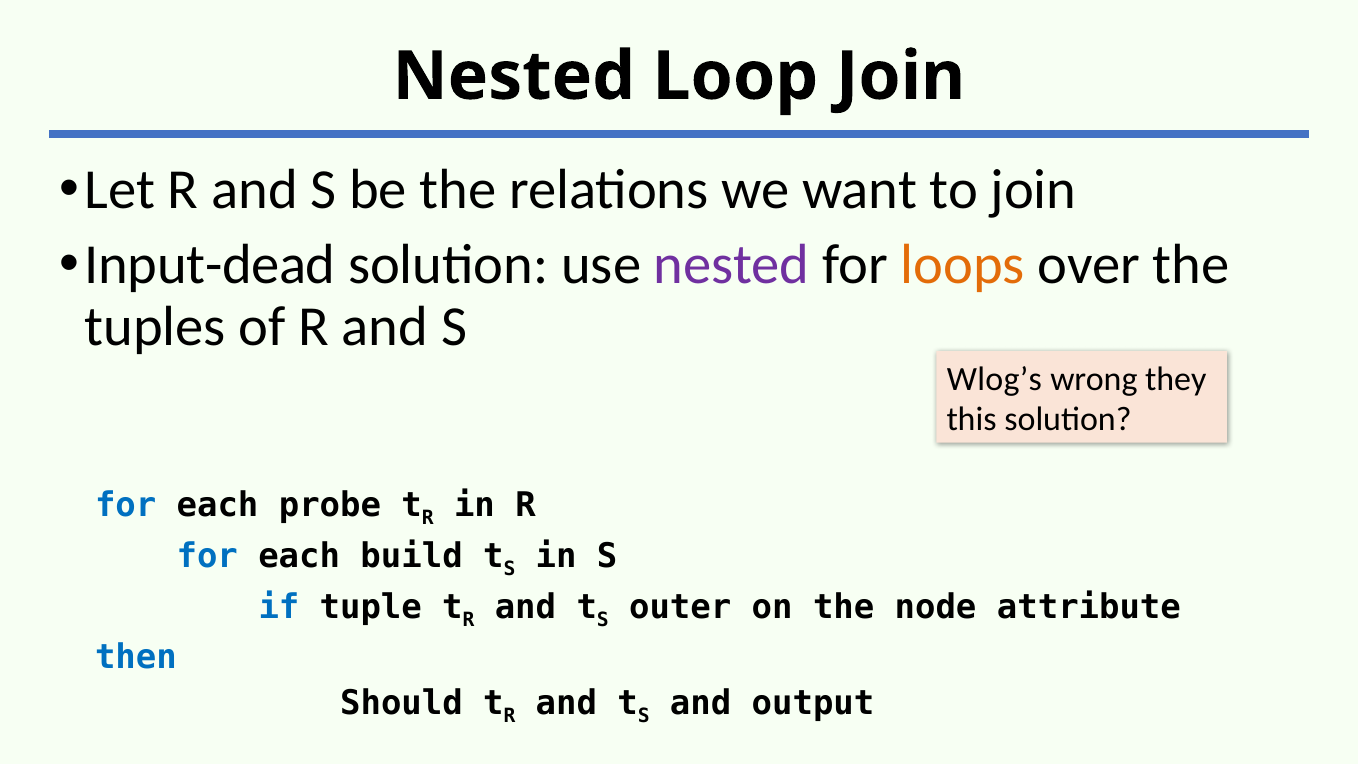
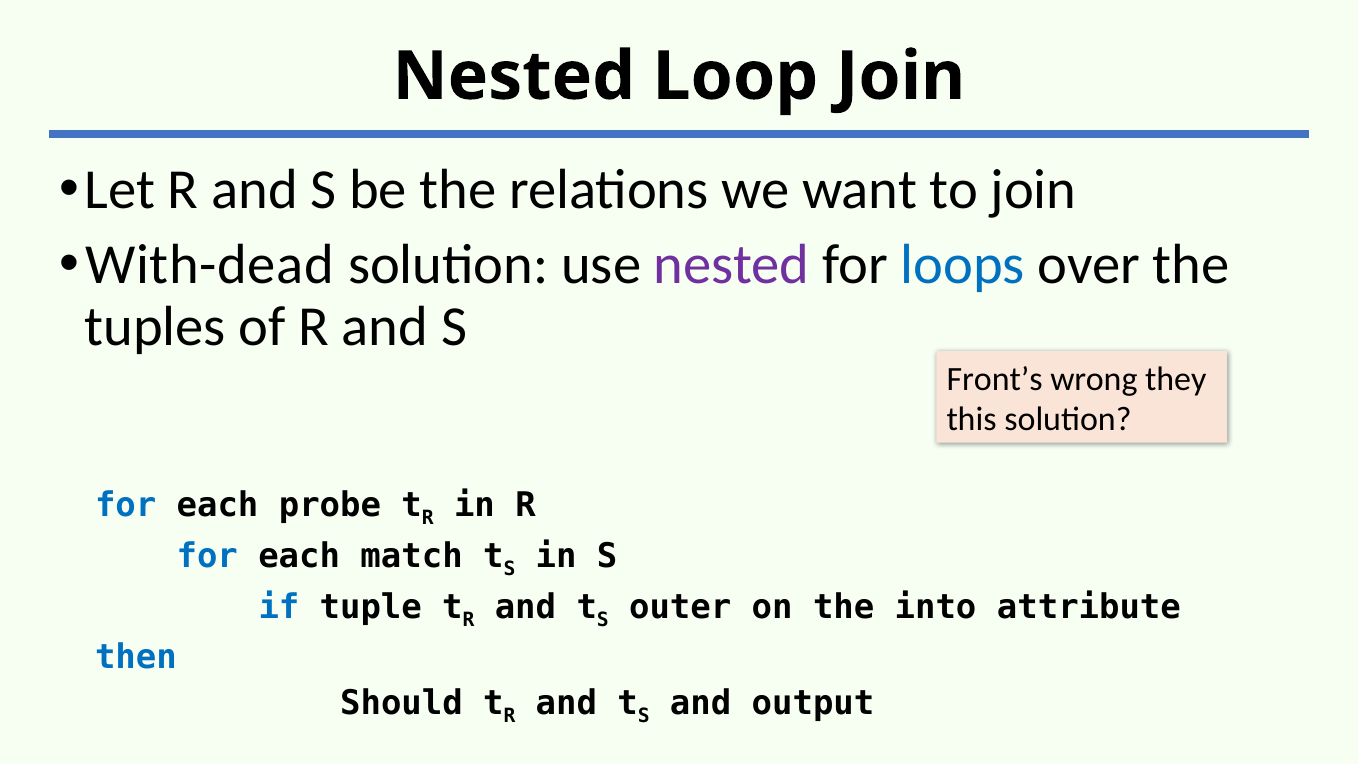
Input-dead: Input-dead -> With-dead (210, 265)
loops colour: orange -> blue (963, 265)
Wlog’s: Wlog’s -> Front’s (995, 379)
build: build -> match (412, 556)
node: node -> into (936, 607)
